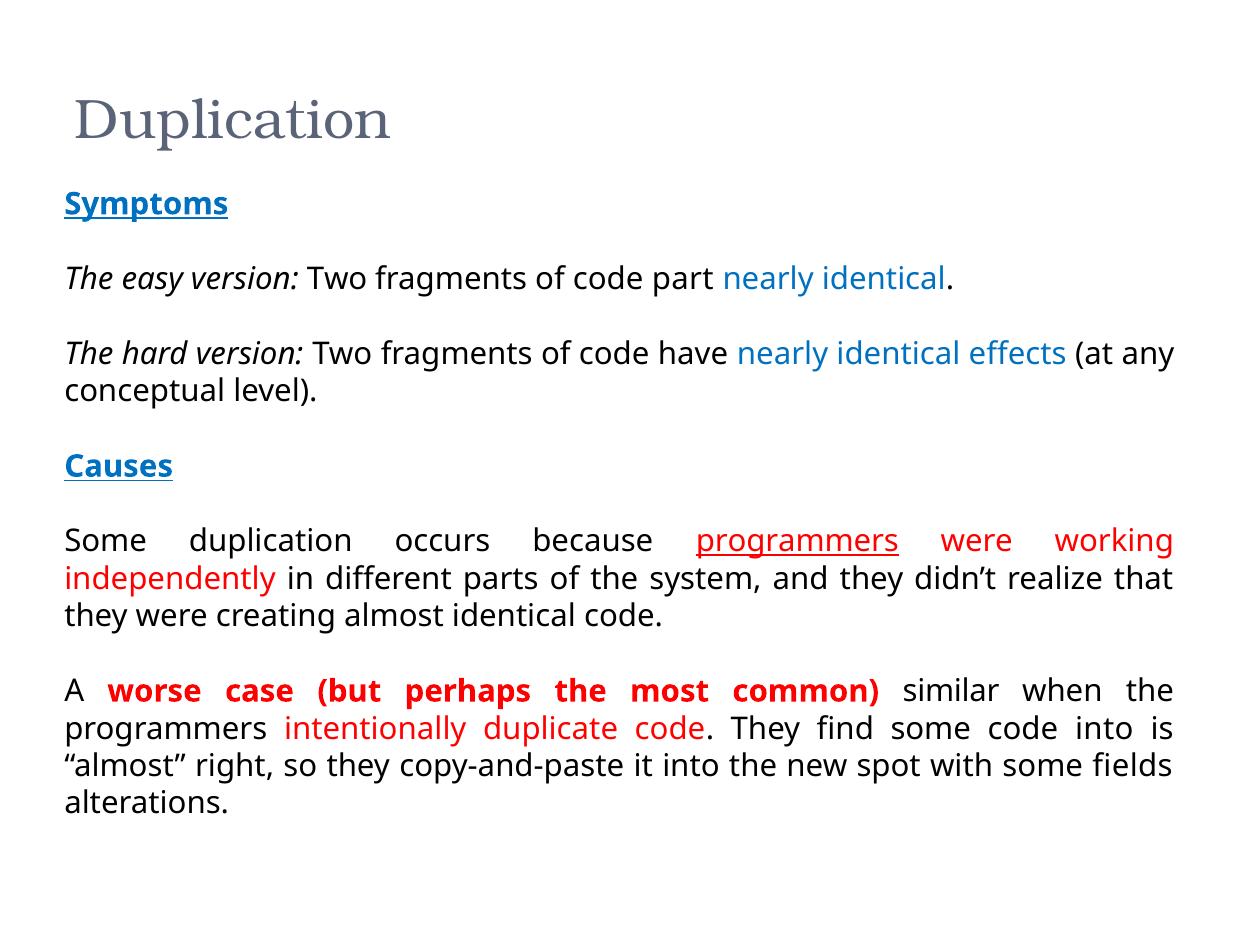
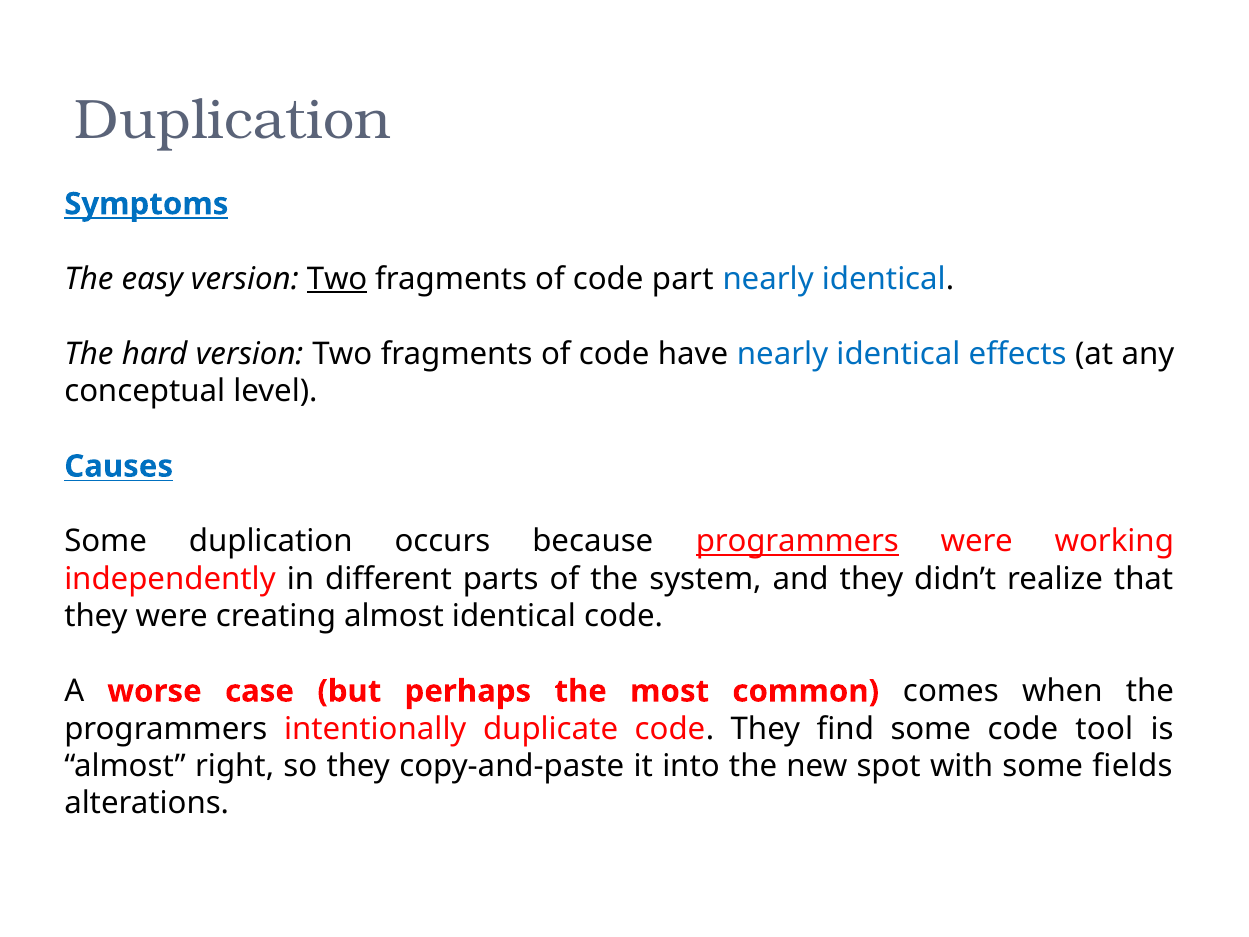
Two underline: none -> present (337, 279)
similar: similar -> comes (951, 691)
code into: into -> tool (1104, 729)
